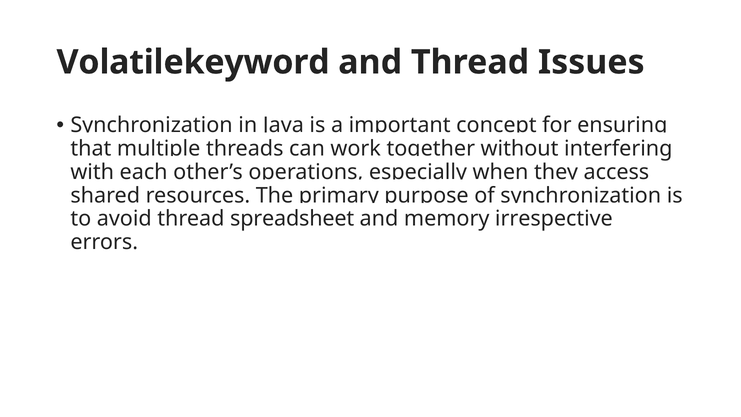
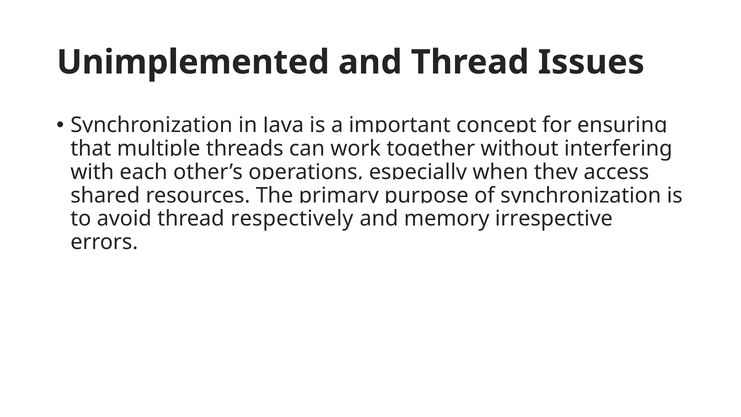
Volatilekeyword: Volatilekeyword -> Unimplemented (193, 62)
spreadsheet: spreadsheet -> respectively (292, 219)
